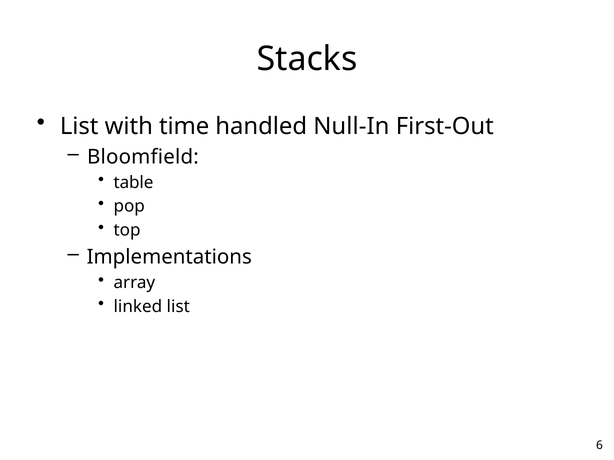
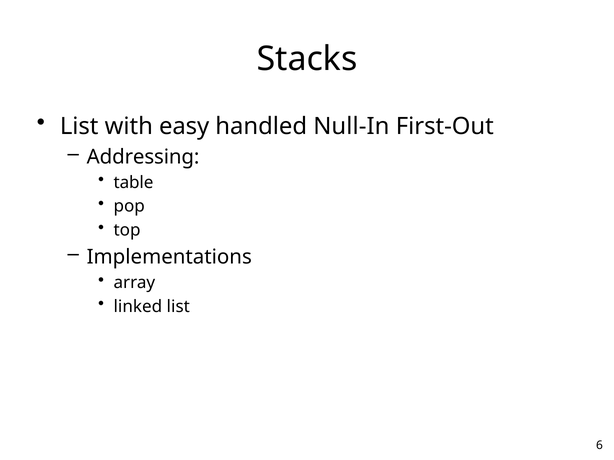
time: time -> easy (184, 127)
Bloomfield: Bloomfield -> Addressing (143, 157)
